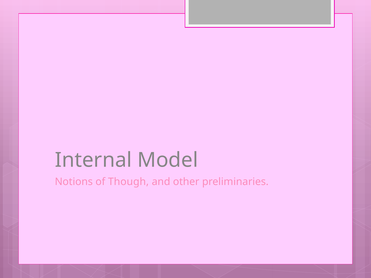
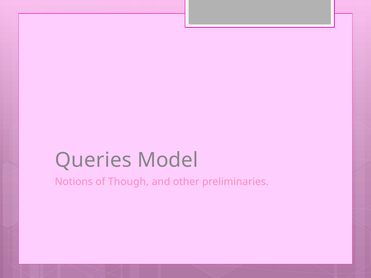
Internal: Internal -> Queries (93, 160)
